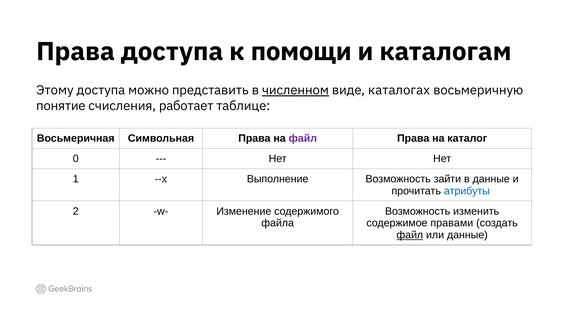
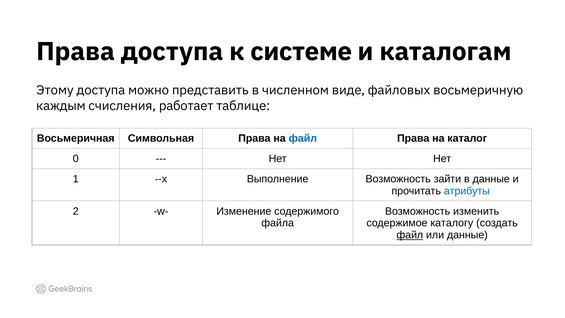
помощи: помощи -> системе (301, 52)
численном underline: present -> none (295, 90)
каталогах: каталогах -> файловых (399, 90)
понятие: понятие -> каждым (61, 106)
файл colour: purple -> blue (303, 138)
правами: правами -> каталогу (452, 223)
